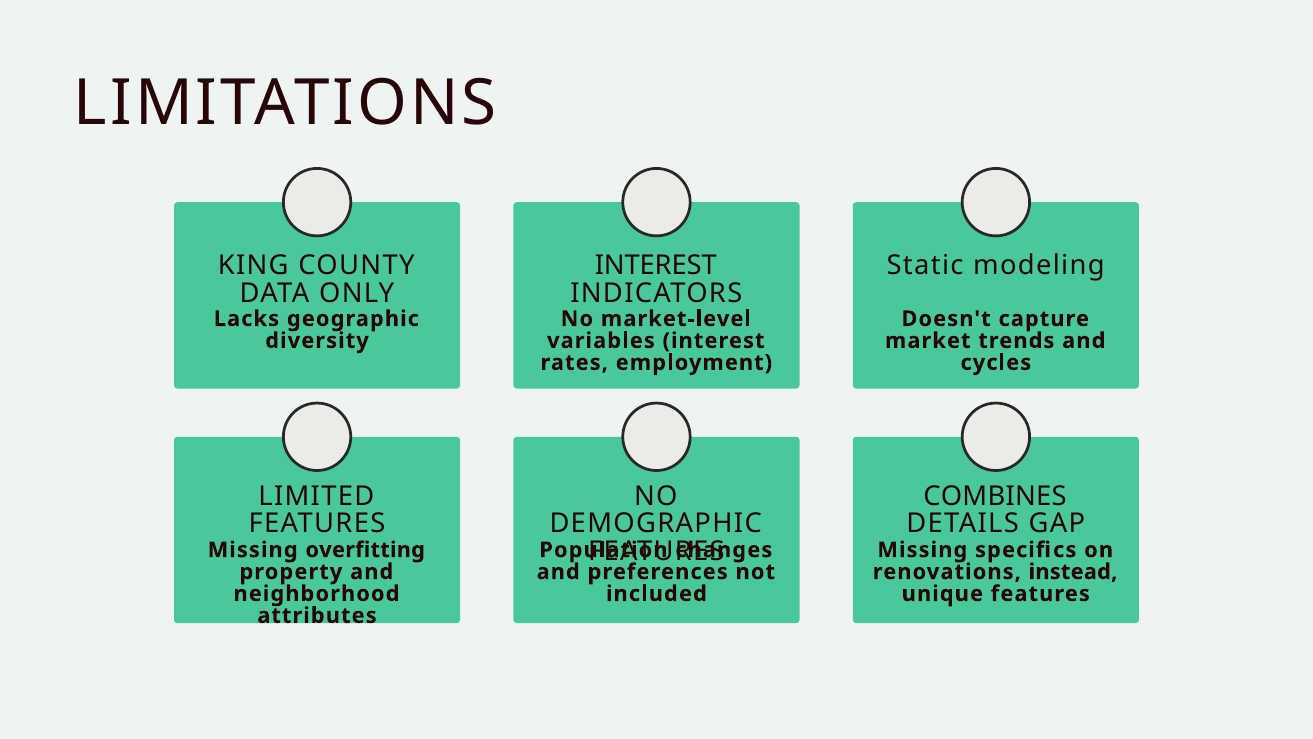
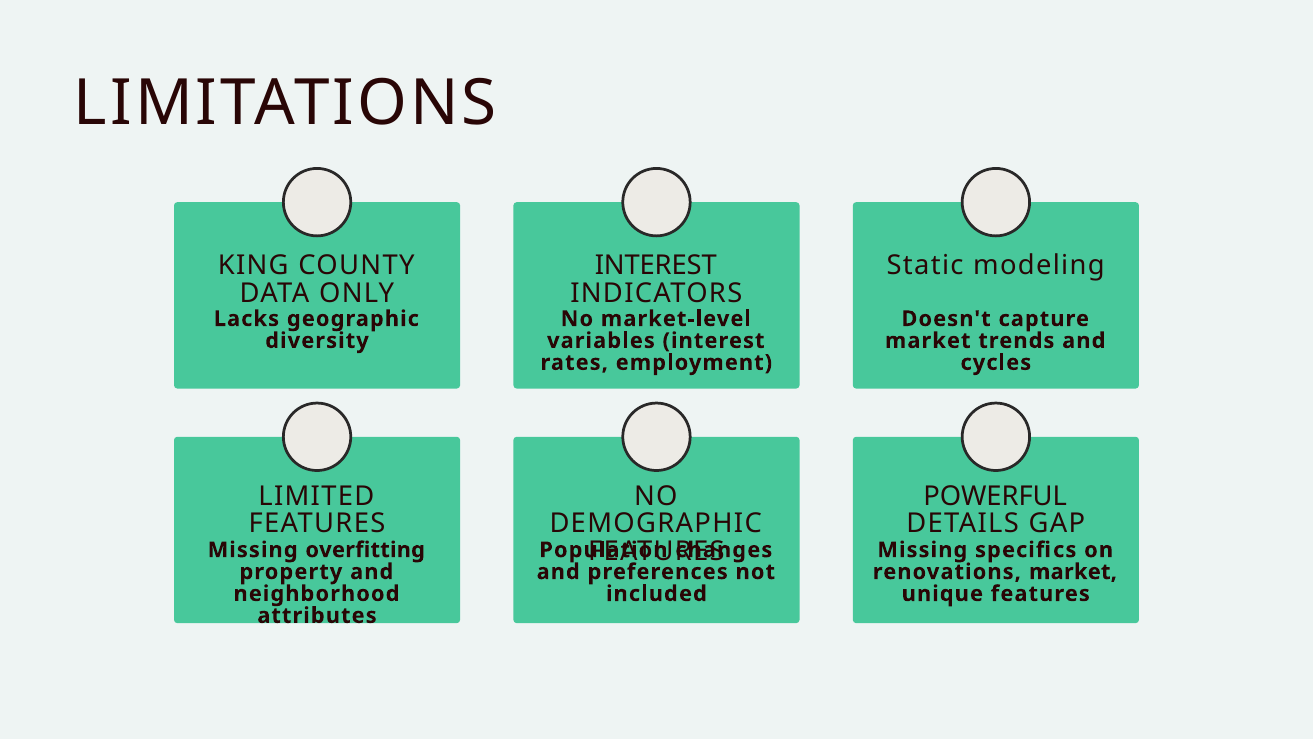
COMBINES: COMBINES -> POWERFUL (995, 496)
renovations instead: instead -> market (1073, 572)
